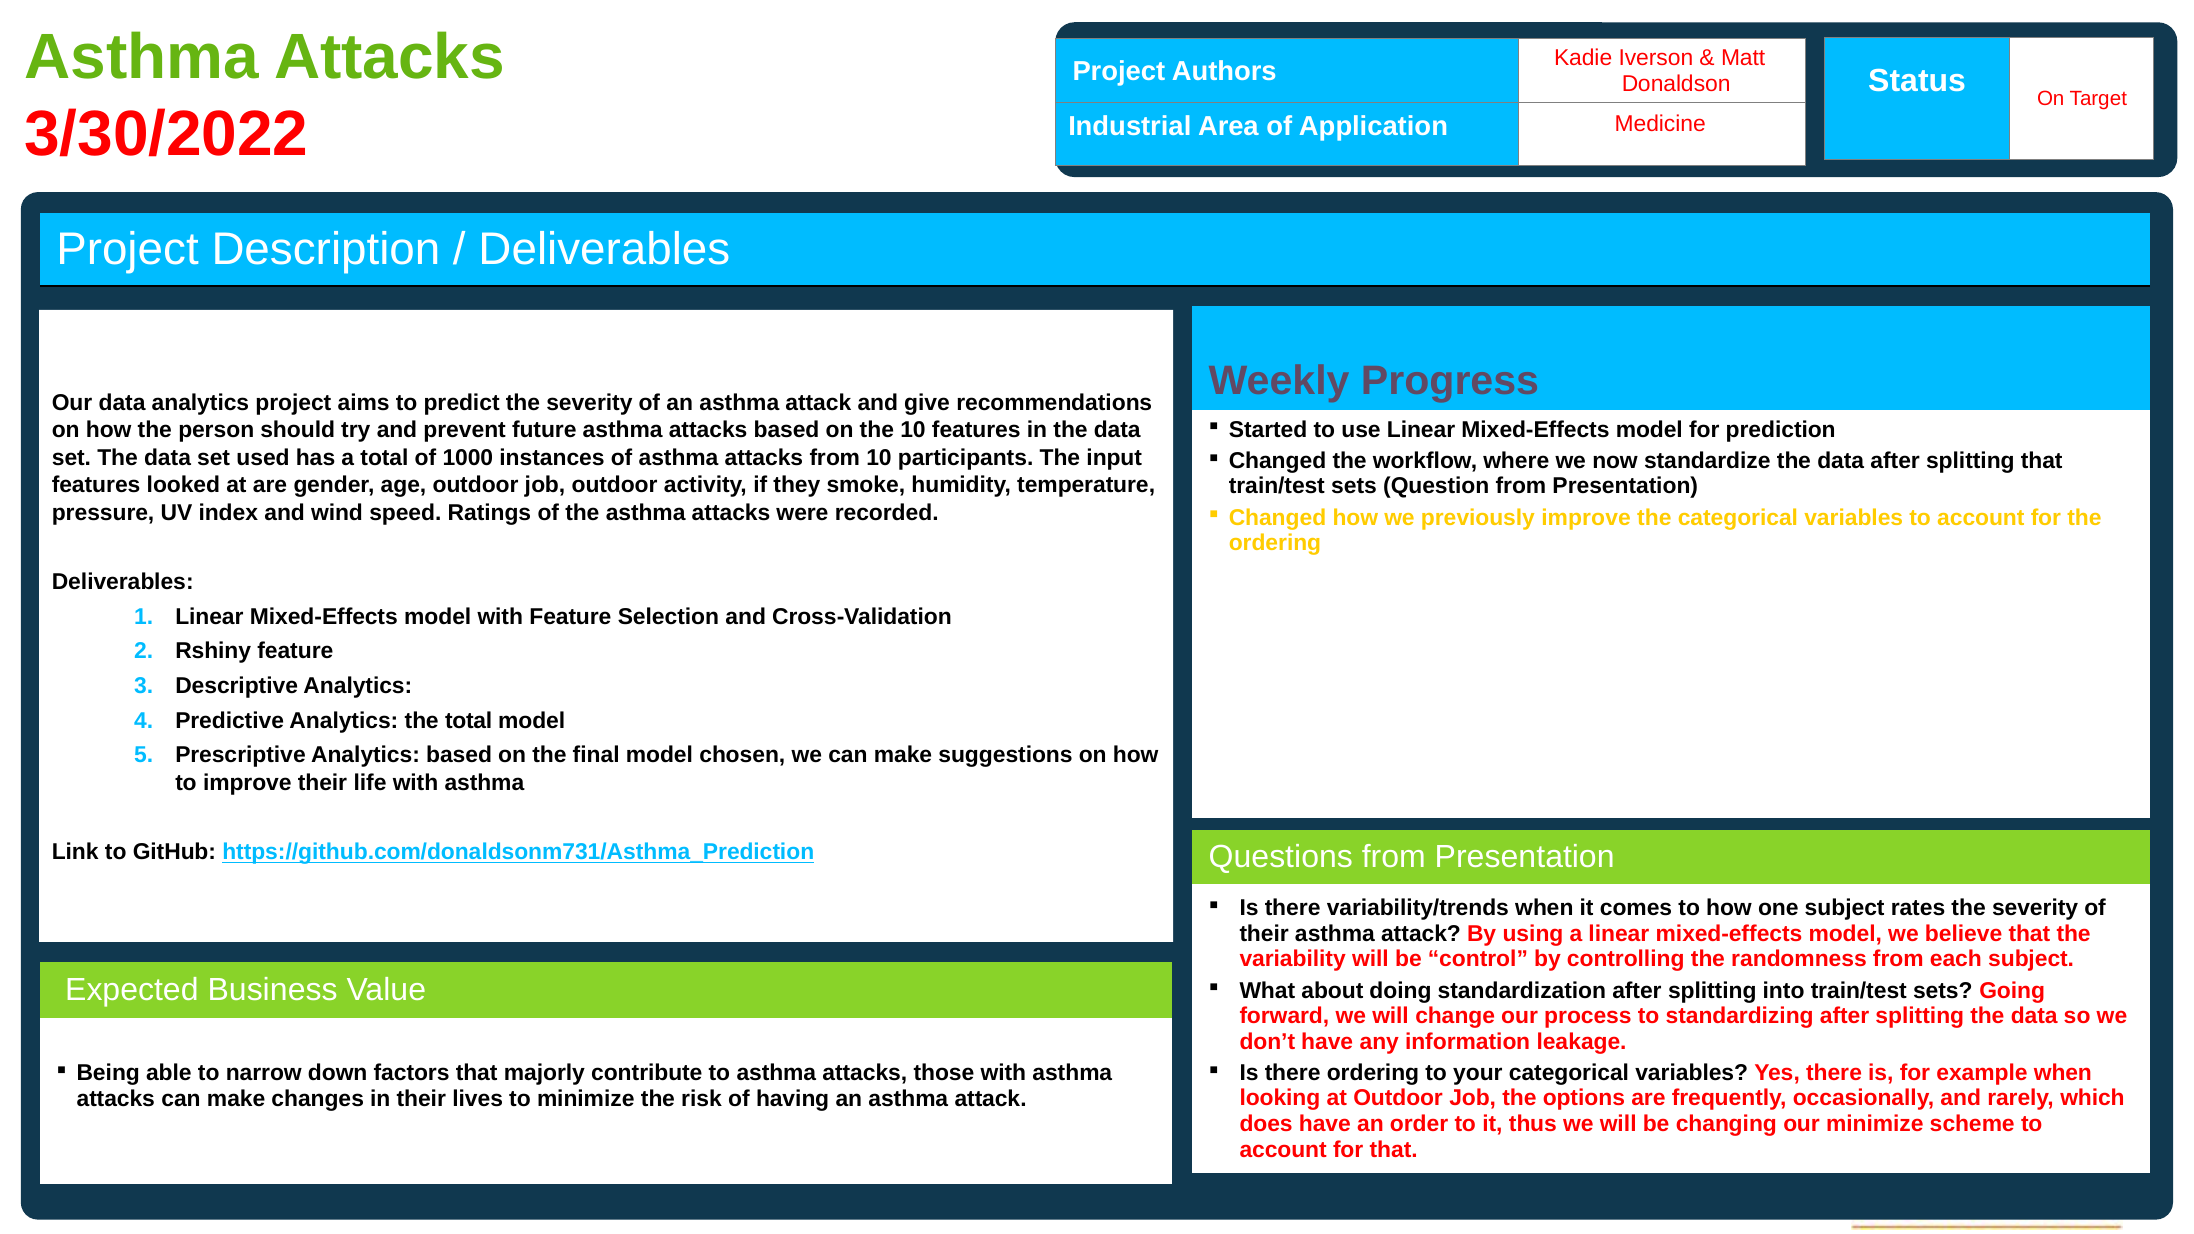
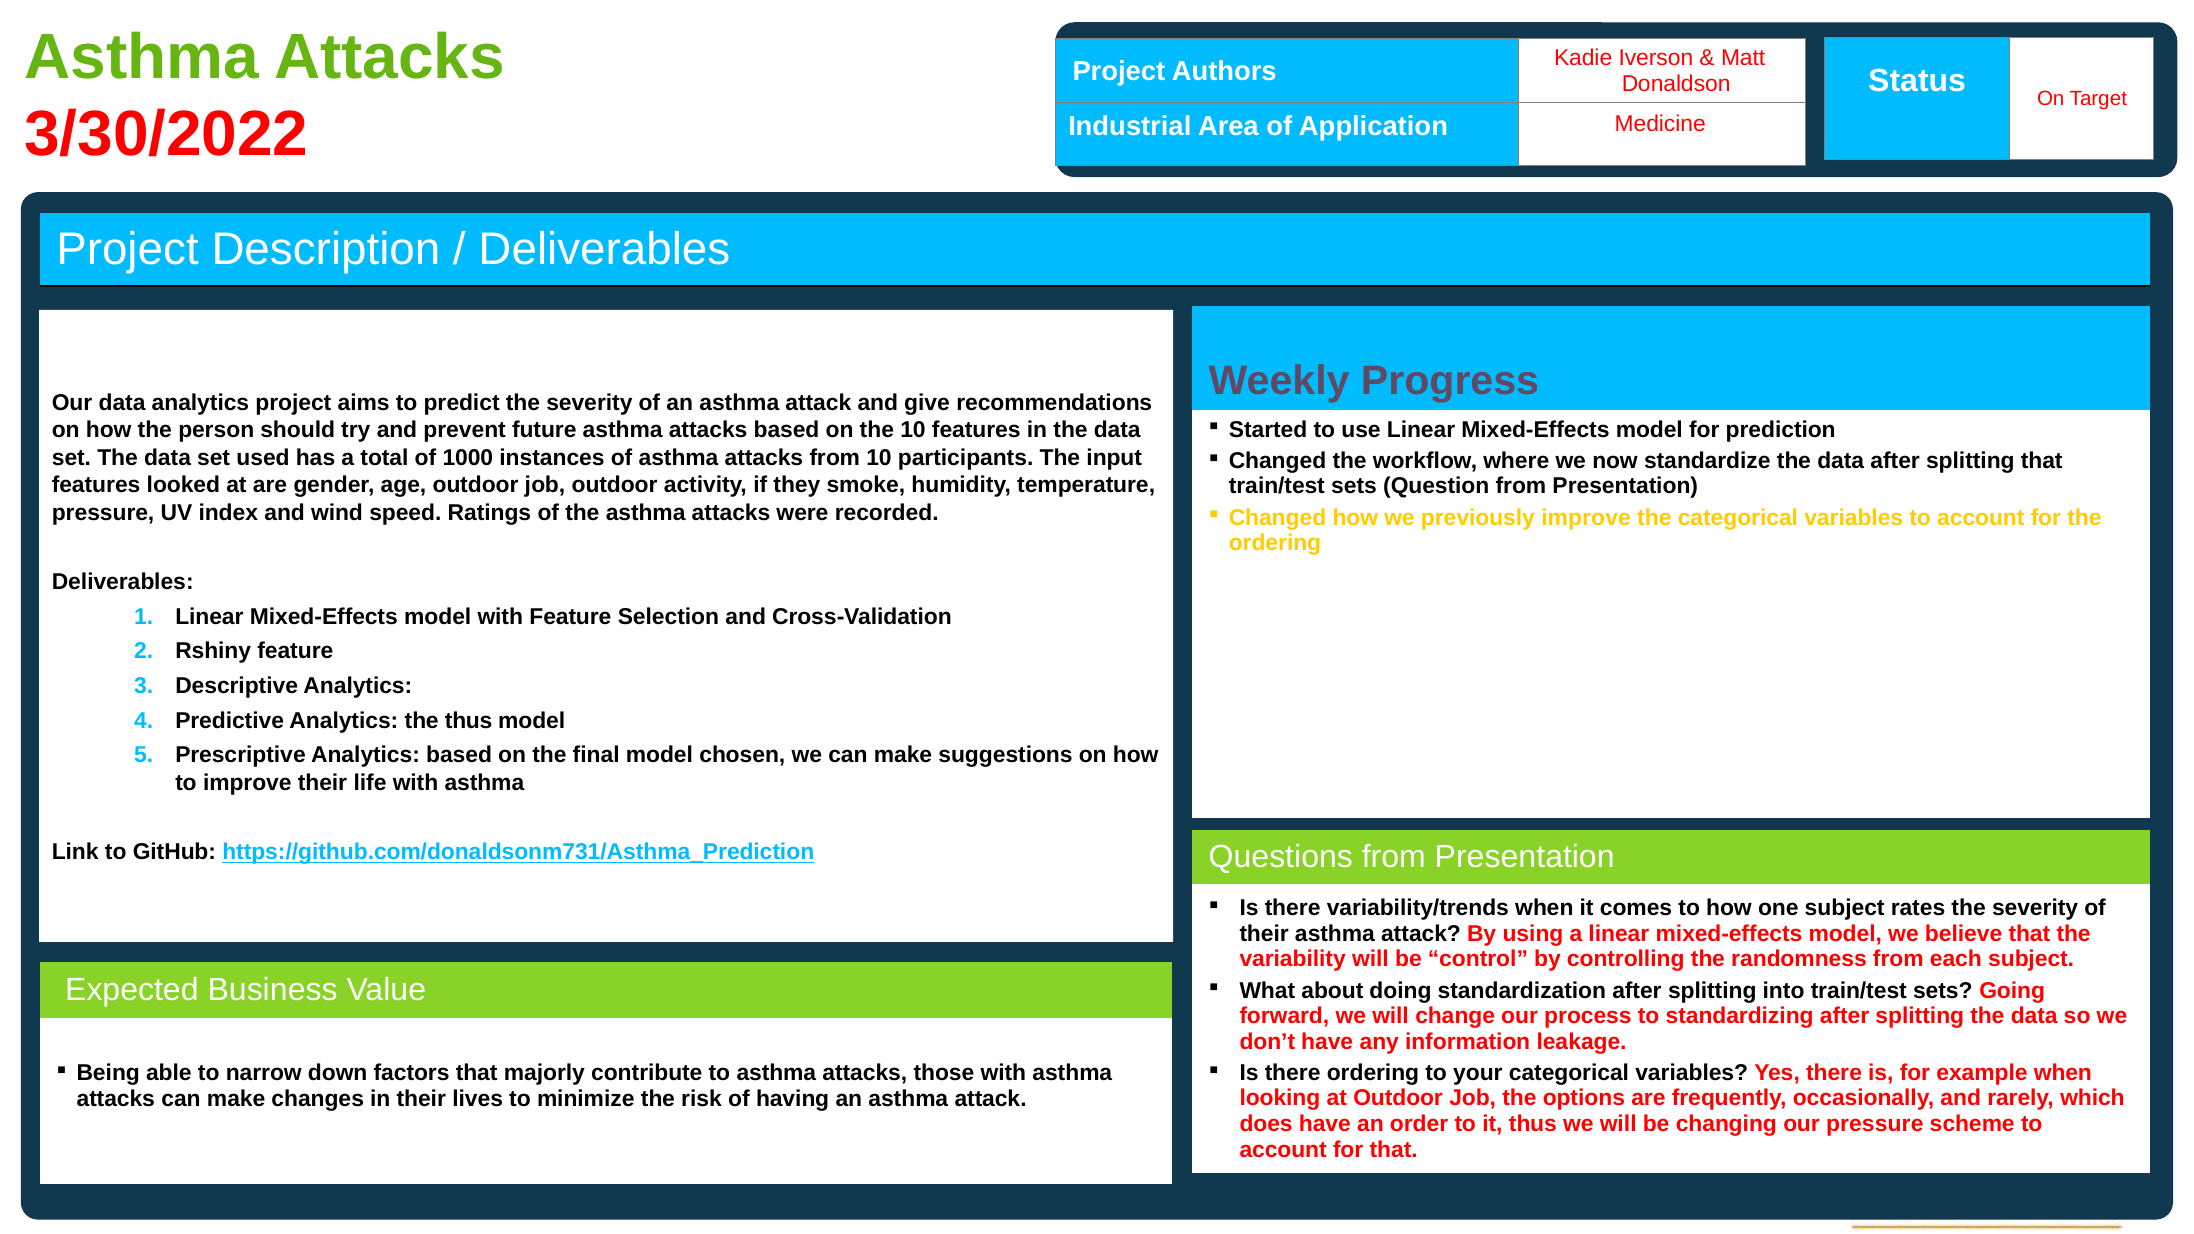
the total: total -> thus (469, 721)
our minimize: minimize -> pressure (1875, 1124)
